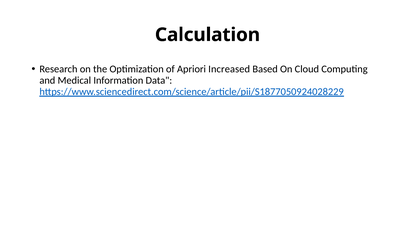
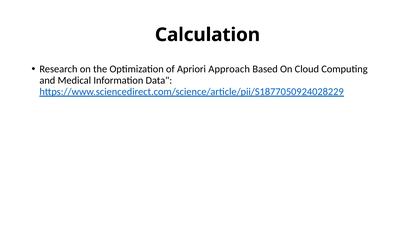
Increased: Increased -> Approach (229, 69)
